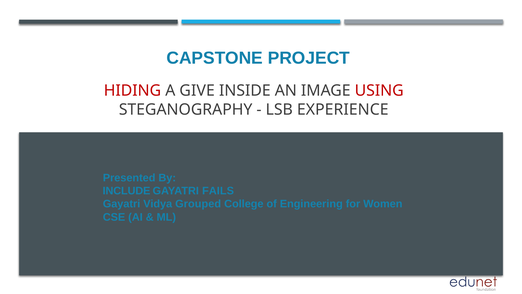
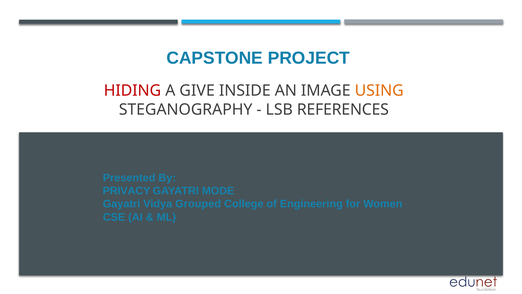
USING colour: red -> orange (379, 91)
EXPERIENCE: EXPERIENCE -> REFERENCES (343, 110)
INCLUDE: INCLUDE -> PRIVACY (126, 191)
FAILS: FAILS -> MODE (218, 191)
